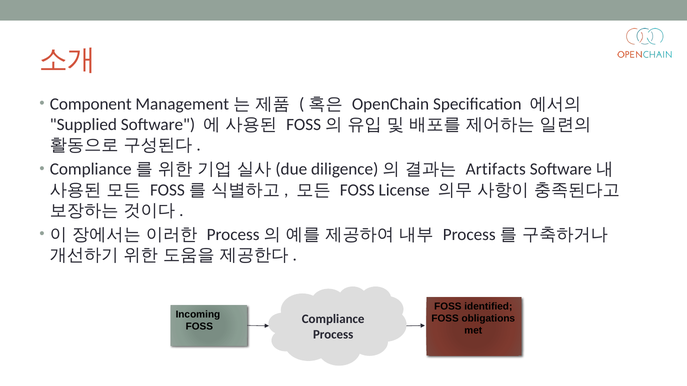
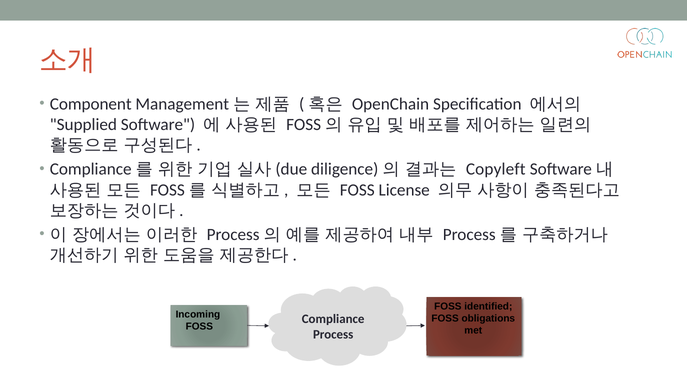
Artifacts: Artifacts -> Copyleft (496, 170)
